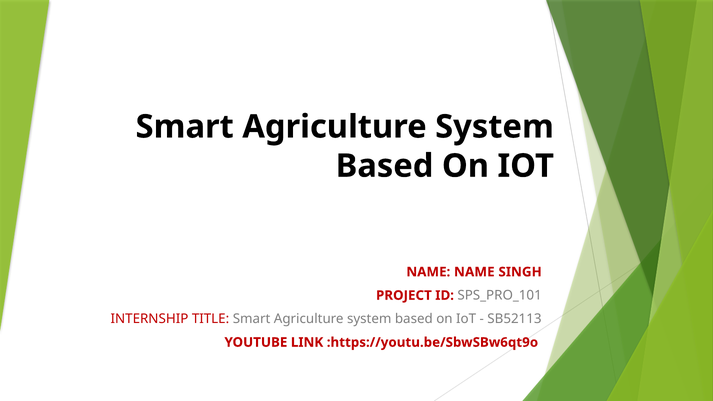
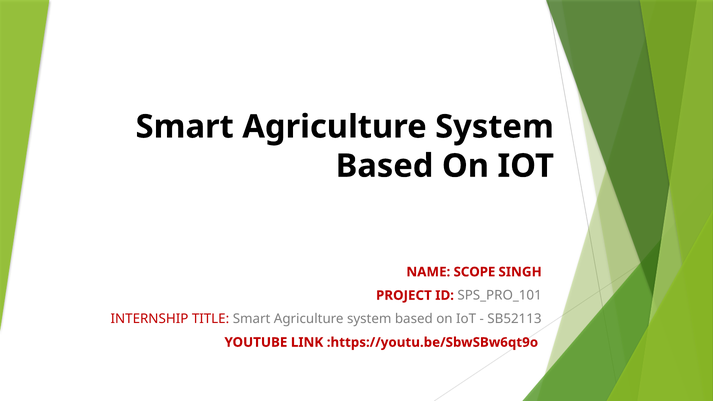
NAME NAME: NAME -> SCOPE (474, 272)
